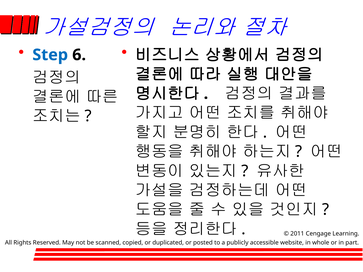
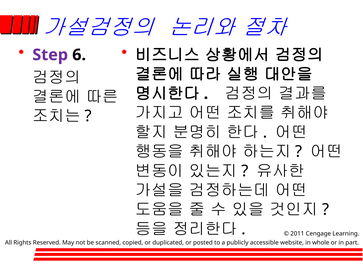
Step colour: blue -> purple (50, 55)
